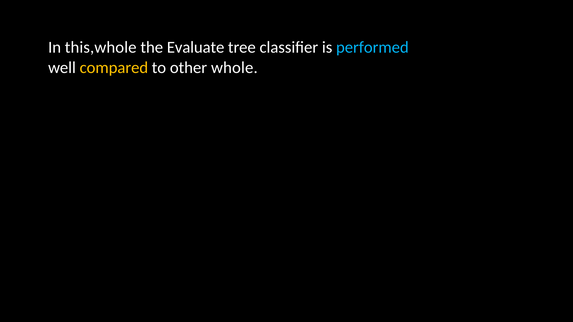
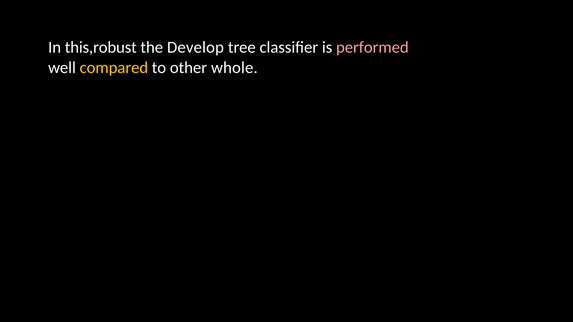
this,whole: this,whole -> this,robust (101, 47)
Evaluate: Evaluate -> Develop (195, 47)
performed colour: light blue -> pink (372, 47)
